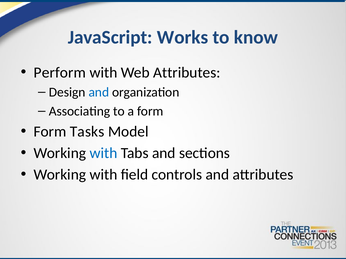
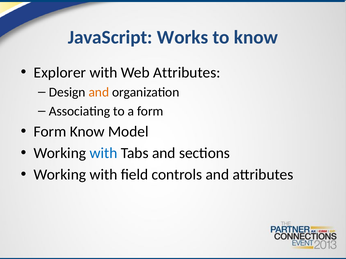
Perform: Perform -> Explorer (60, 73)
and colour: blue -> orange (99, 92)
Form Tasks: Tasks -> Know (87, 132)
